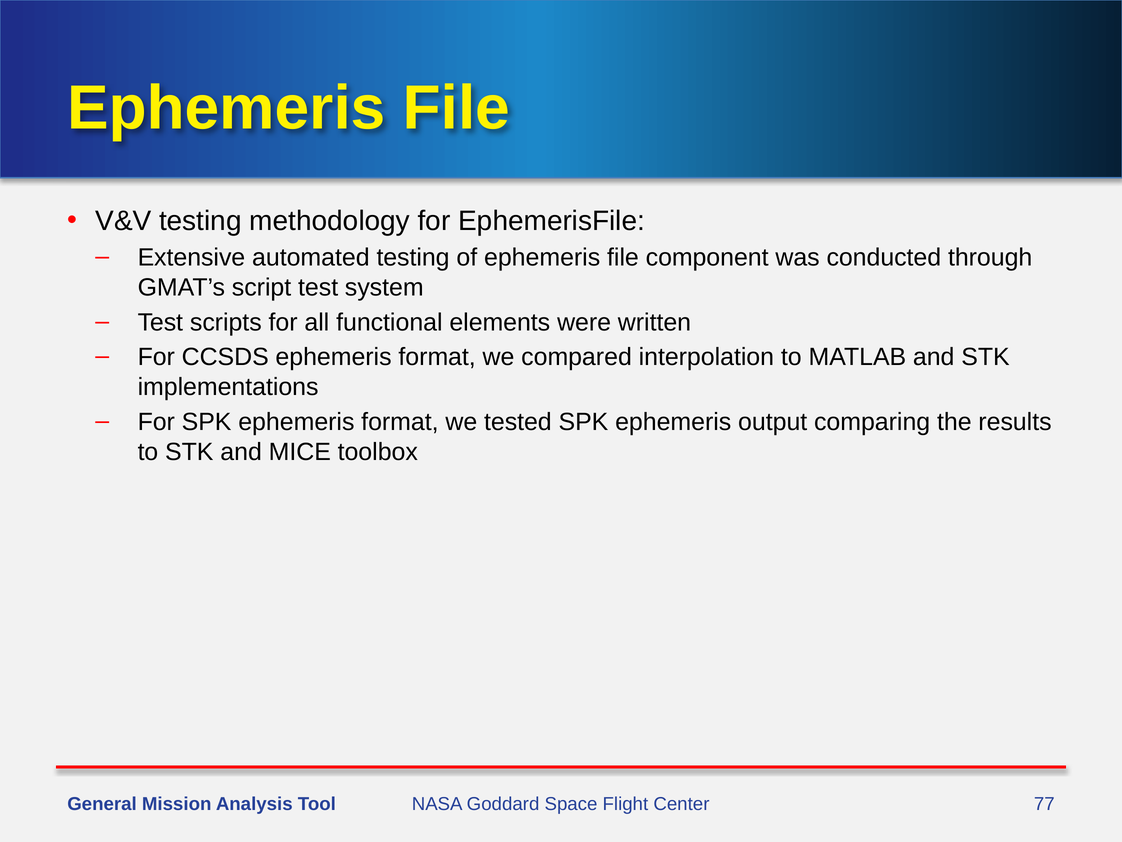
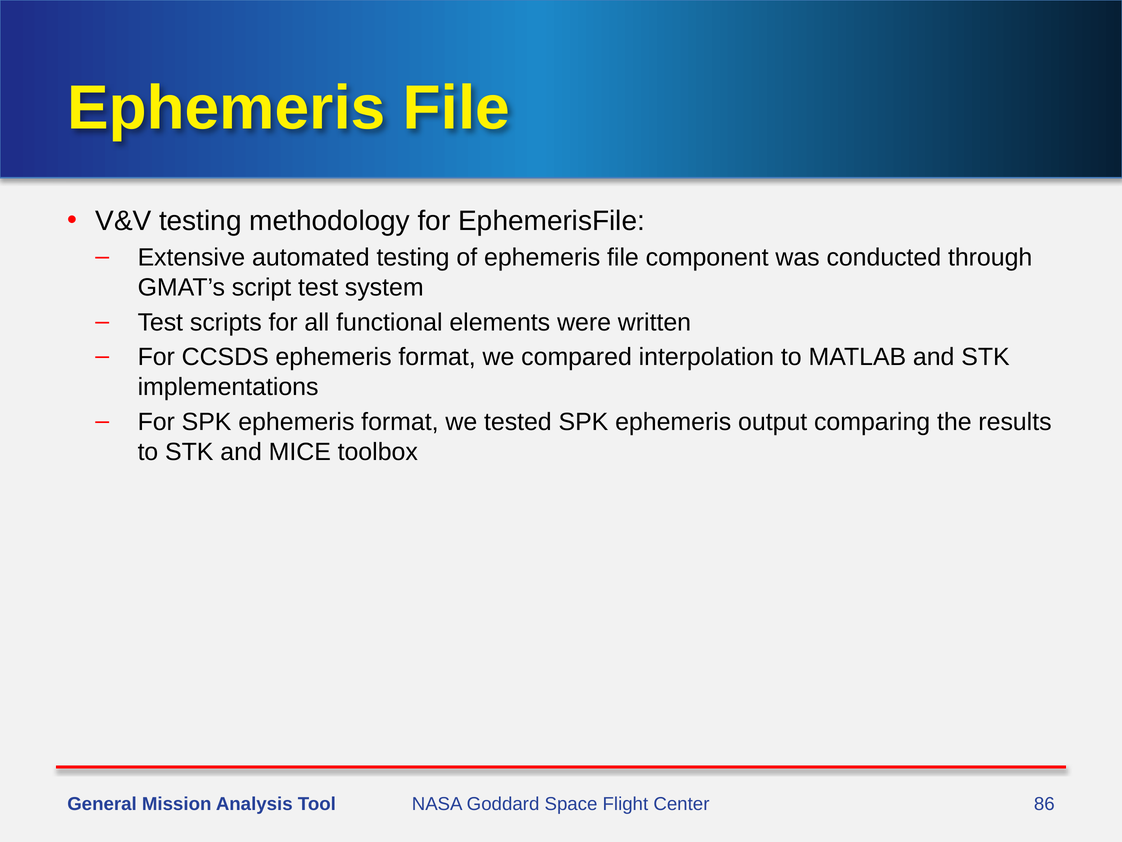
77: 77 -> 86 (1044, 804)
